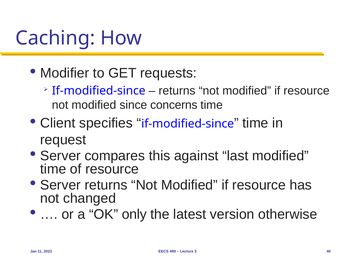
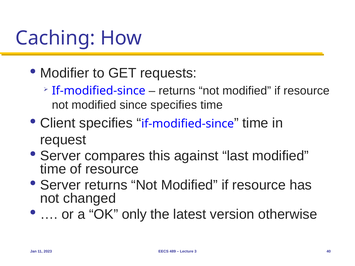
since concerns: concerns -> specifies (174, 105)
